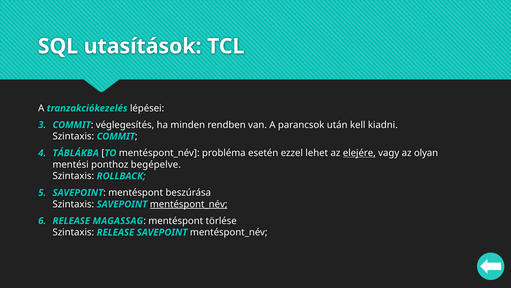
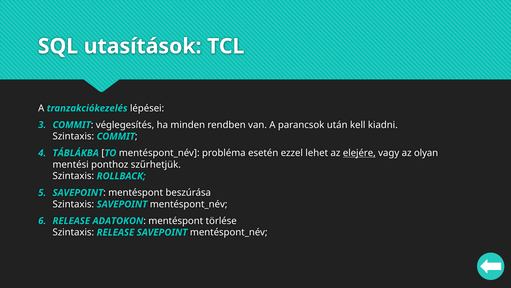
begépelve: begépelve -> szűrhetjük (156, 164)
mentéspont_név underline: present -> none (189, 204)
MAGASSAG: MAGASSAG -> ADATOKON (118, 220)
